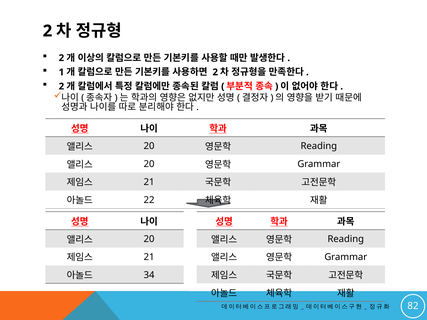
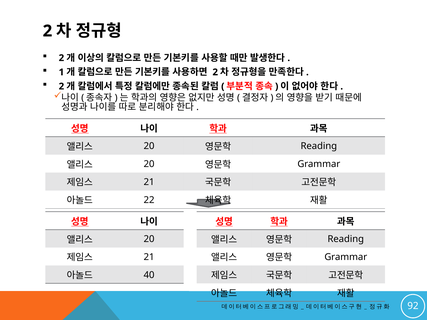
34: 34 -> 40 (149, 275)
82: 82 -> 92 (413, 306)
